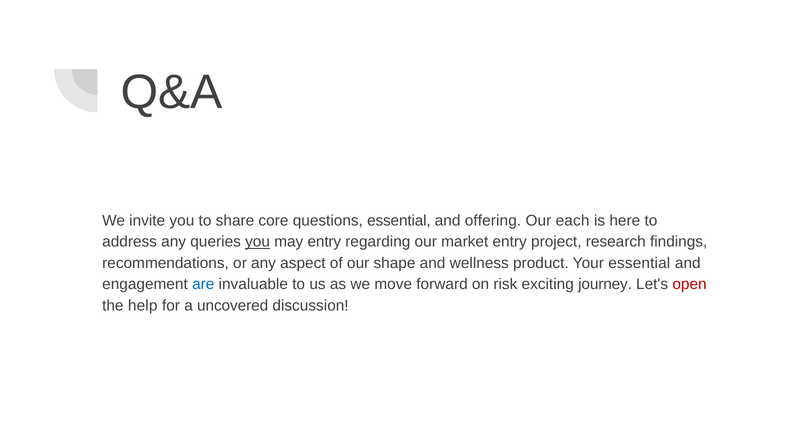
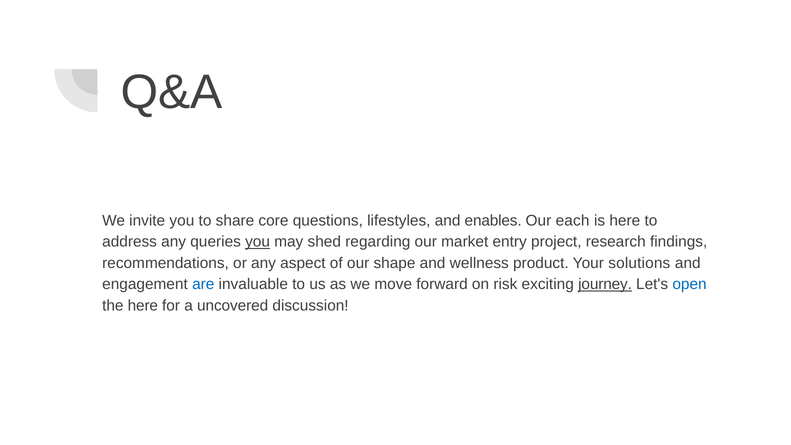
questions essential: essential -> lifestyles (399, 220)
offering: offering -> enables (493, 220)
may entry: entry -> shed (324, 242)
Your essential: essential -> solutions (639, 263)
journey underline: none -> present (605, 284)
open colour: red -> blue (690, 284)
the help: help -> here (143, 306)
